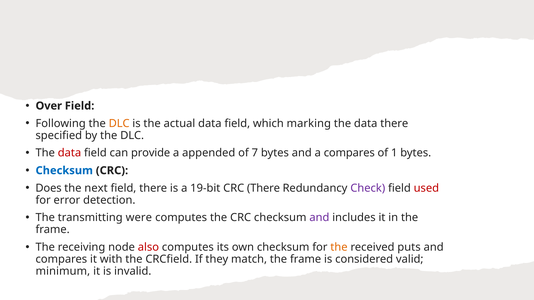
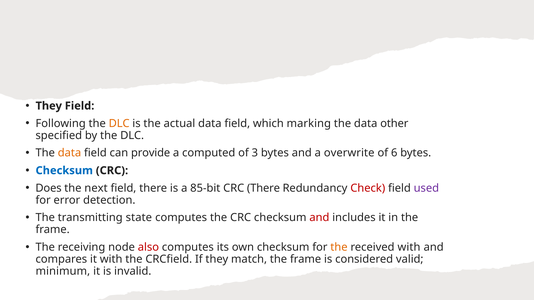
Over: Over -> They (49, 106)
data there: there -> other (394, 124)
data colour: red -> orange (69, 153)
appended: appended -> computed (209, 153)
7: 7 -> 3 (255, 153)
a compares: compares -> overwrite (349, 153)
1: 1 -> 6 (394, 153)
19-bit: 19-bit -> 85-bit (205, 188)
Check colour: purple -> red (368, 188)
used colour: red -> purple (426, 188)
were: were -> state (139, 218)
and colour: purple -> red (319, 218)
received puts: puts -> with (409, 248)
